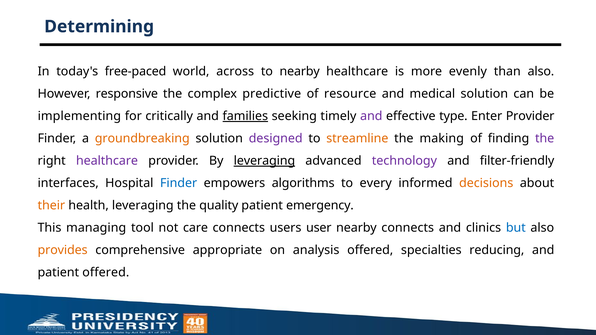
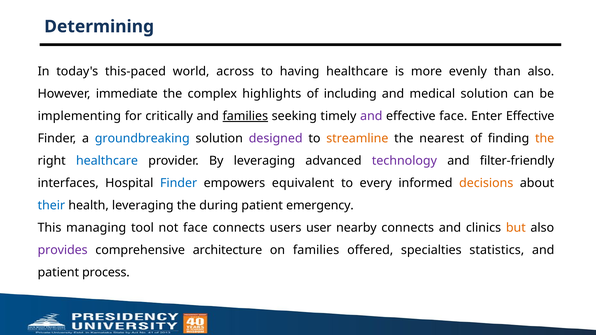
free-paced: free-paced -> this-paced (135, 72)
to nearby: nearby -> having (300, 72)
responsive: responsive -> immediate (127, 94)
predictive: predictive -> highlights (272, 94)
resource: resource -> including (350, 94)
effective type: type -> face (453, 116)
Enter Provider: Provider -> Effective (530, 116)
groundbreaking colour: orange -> blue (142, 139)
making: making -> nearest (442, 139)
the colour: purple -> orange (545, 139)
healthcare colour: purple -> blue (107, 161)
leveraging underline: present -> none (264, 161)
algorithms: algorithms -> equivalent (303, 183)
their colour: orange -> blue (51, 206)
quality: quality -> during (219, 206)
not care: care -> face (195, 228)
but colour: blue -> orange (516, 228)
provides colour: orange -> purple (63, 250)
appropriate: appropriate -> architecture (228, 250)
on analysis: analysis -> families (316, 250)
reducing: reducing -> statistics (497, 250)
patient offered: offered -> process (106, 273)
